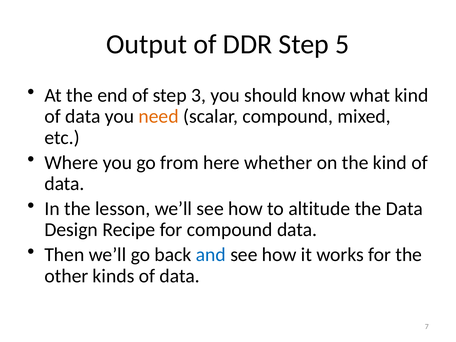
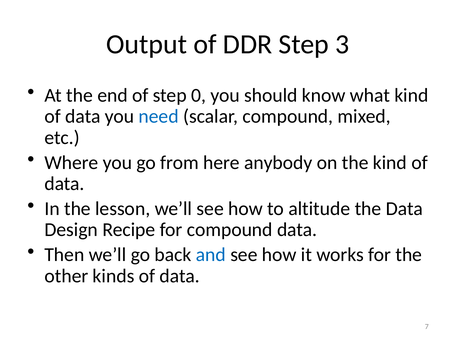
5: 5 -> 3 (342, 44)
3: 3 -> 0 (198, 95)
need colour: orange -> blue (159, 116)
whether: whether -> anybody (278, 163)
